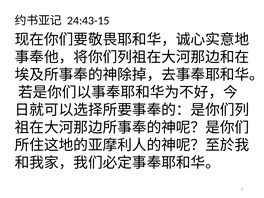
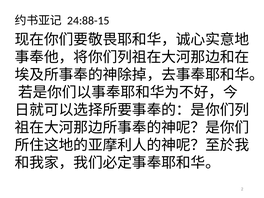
24:43-15: 24:43-15 -> 24:88-15 (88, 21)
